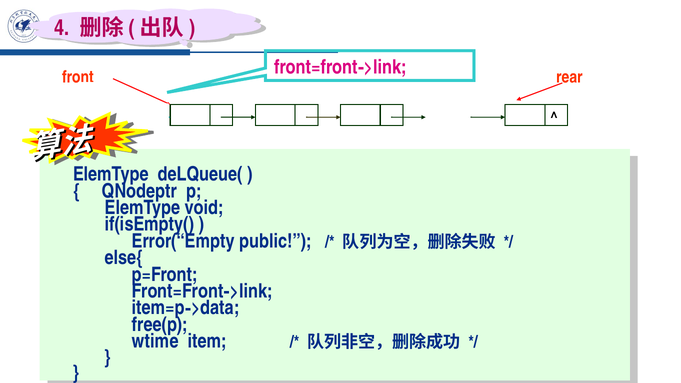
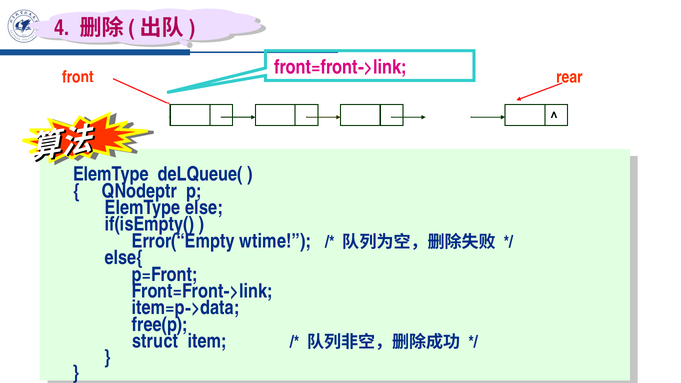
void: void -> else (204, 208)
public: public -> wtime (275, 241)
wtime: wtime -> struct (155, 341)
